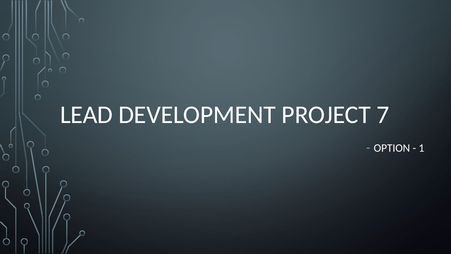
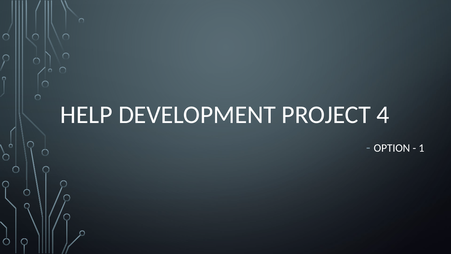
LEAD: LEAD -> HELP (86, 115)
7: 7 -> 4 (383, 115)
